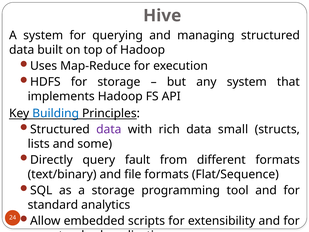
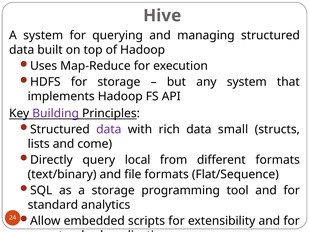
Building colour: blue -> purple (56, 113)
some: some -> come (95, 144)
fault: fault -> local (138, 160)
